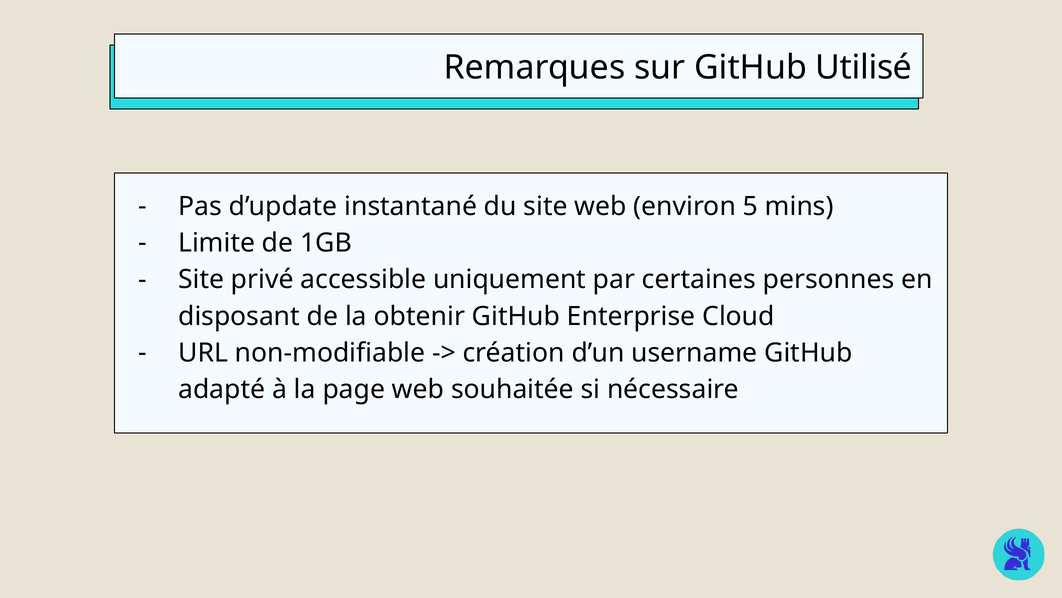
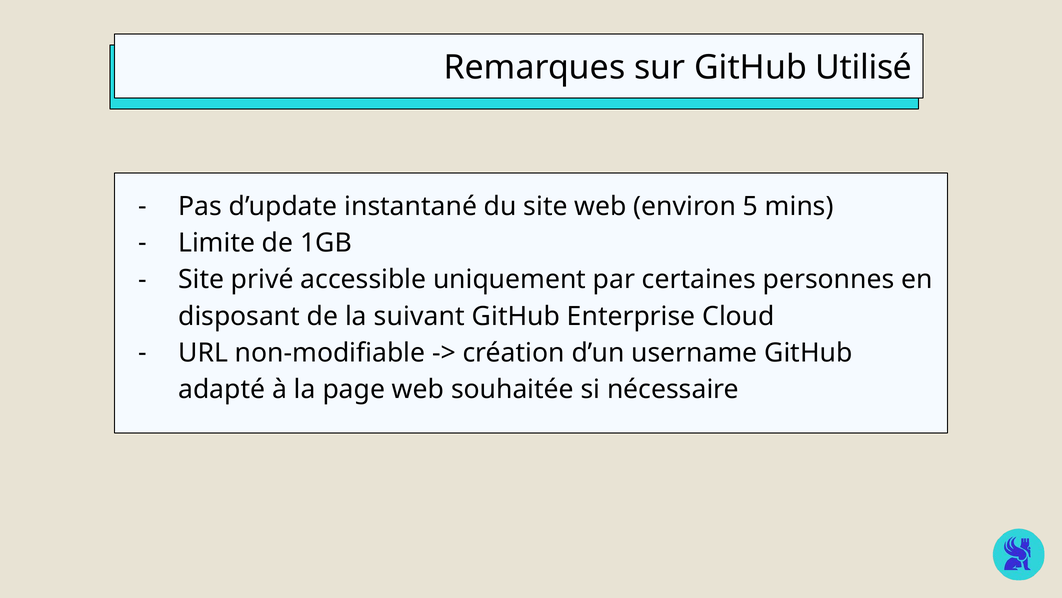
obtenir: obtenir -> suivant (419, 316)
